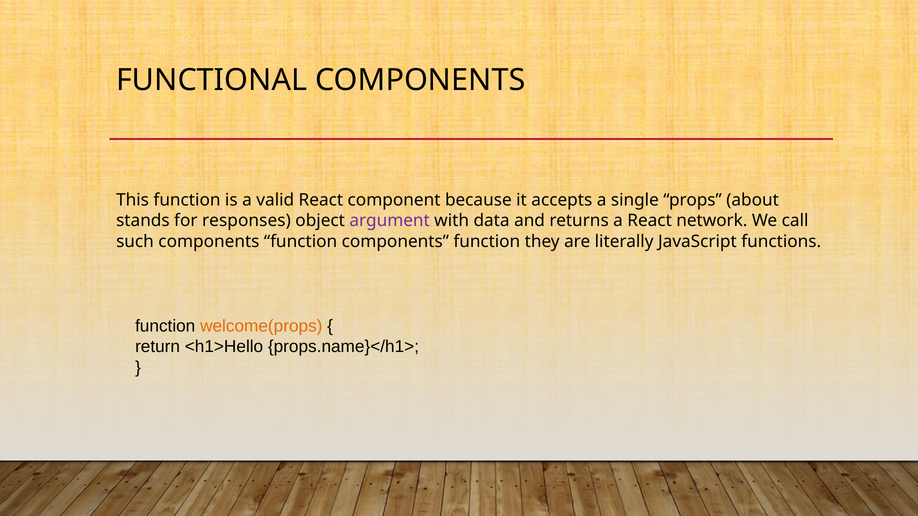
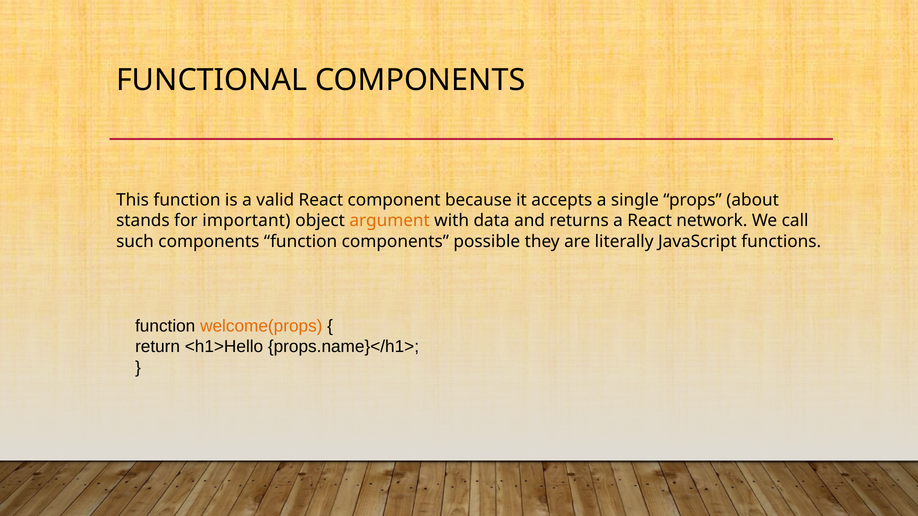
responses: responses -> important (246, 221)
argument colour: purple -> orange (390, 221)
function components function: function -> possible (487, 242)
